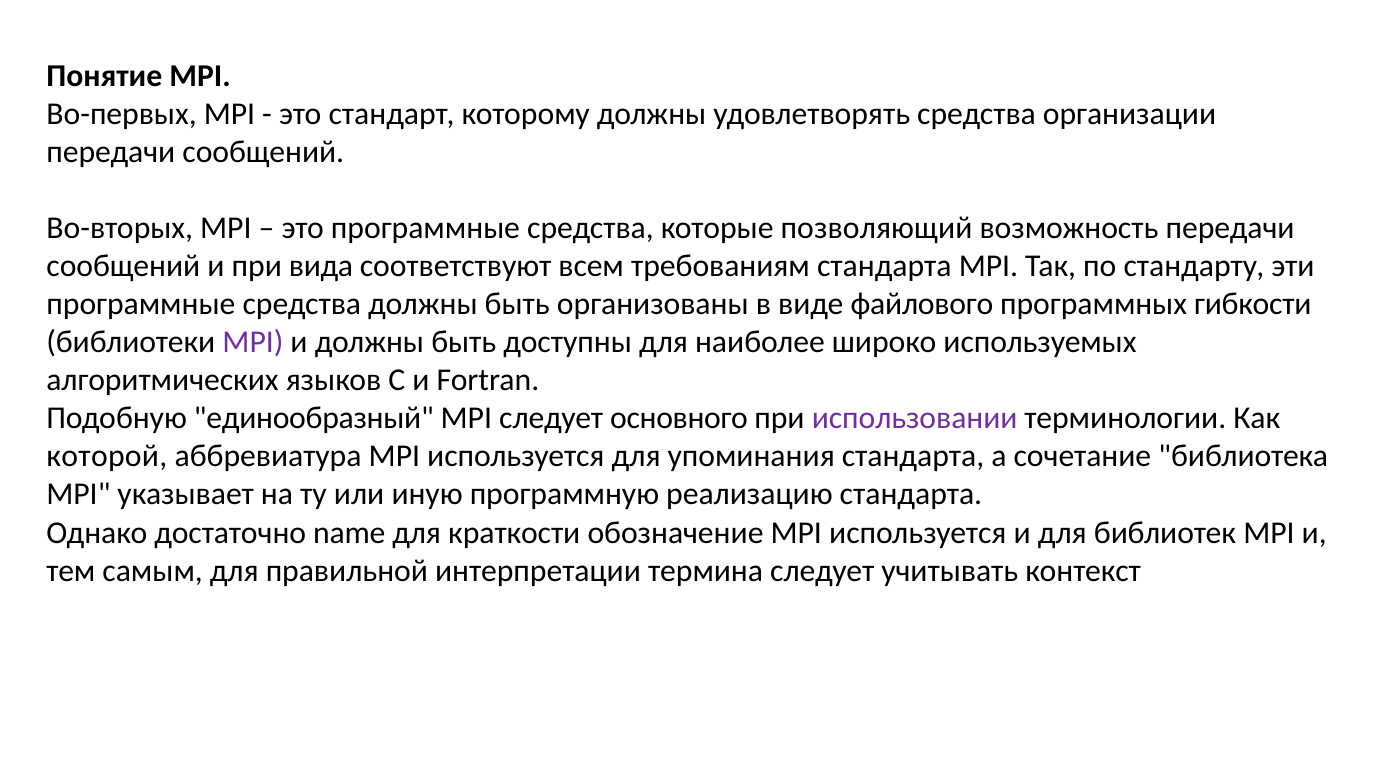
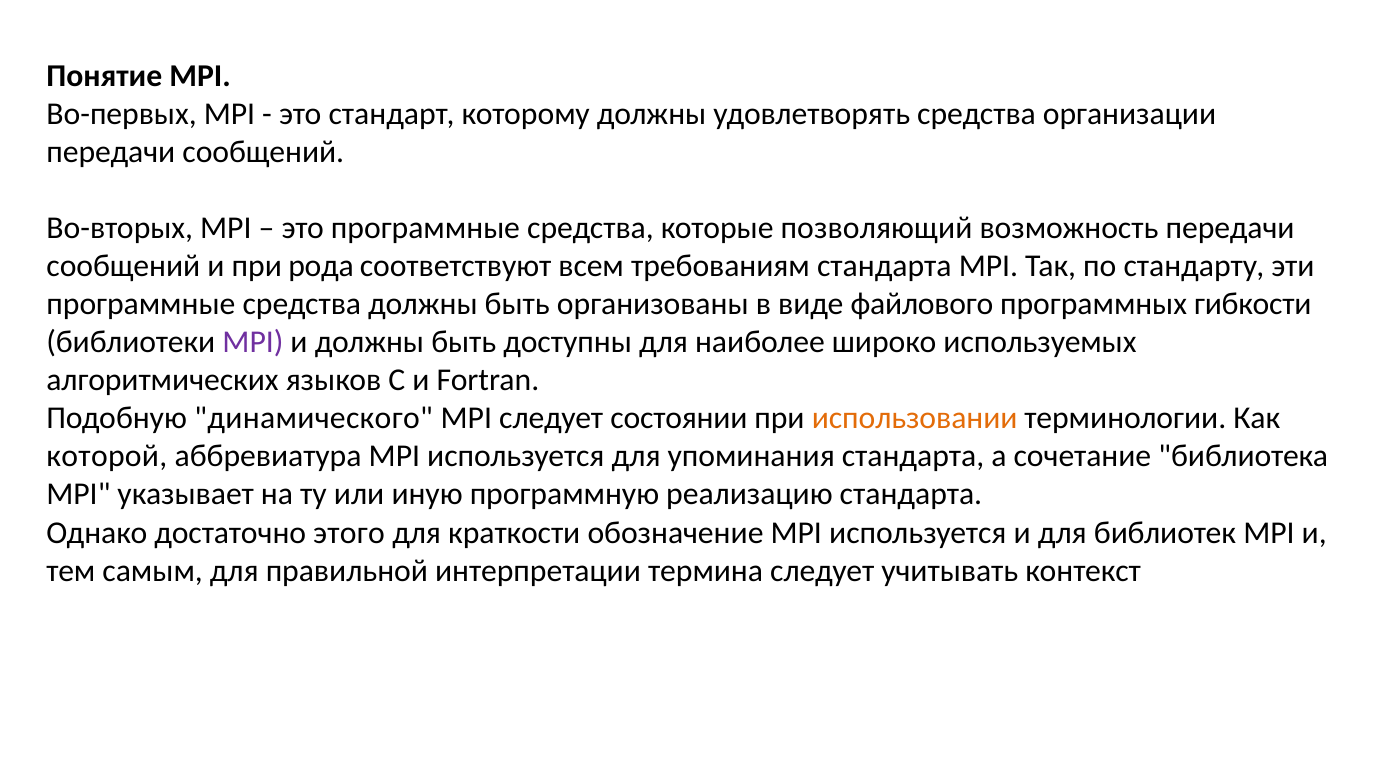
вида: вида -> рода (321, 266)
единообразный: единообразный -> динамического (314, 418)
основного: основного -> состоянии (679, 418)
использовании colour: purple -> orange (915, 418)
name: name -> этого (349, 532)
